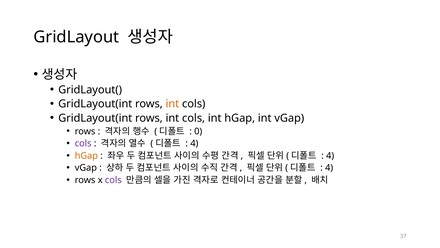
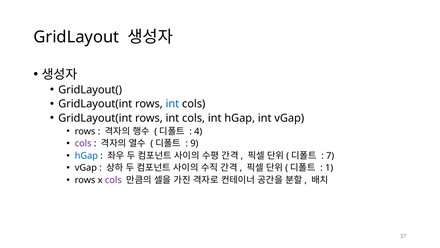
int colour: orange -> blue (172, 104)
0: 0 -> 4 (198, 131)
4: 4 -> 9 (194, 143)
hGap colour: orange -> blue (86, 155)
4: 4 -> 7 (330, 155)
4: 4 -> 1 (329, 168)
